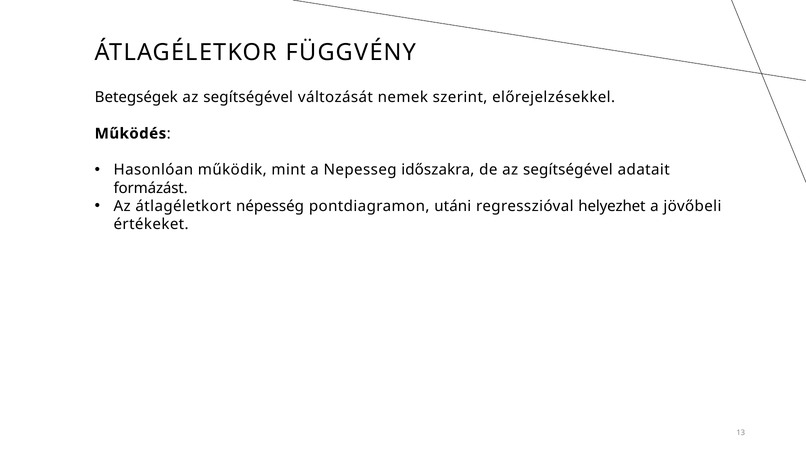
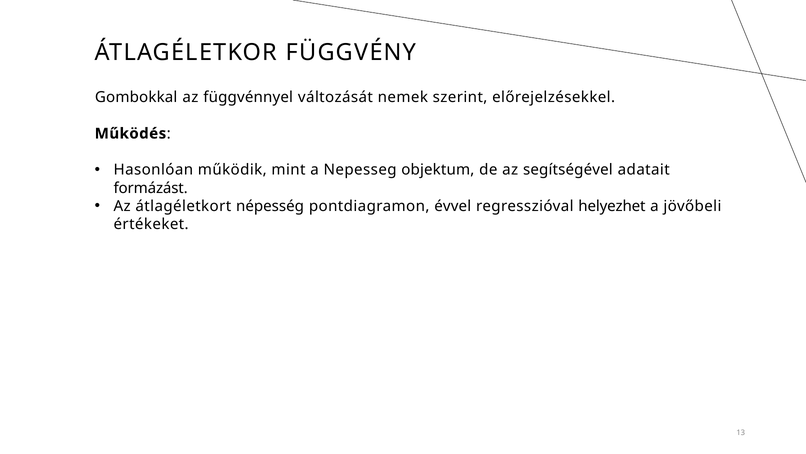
Betegségek: Betegségek -> Gombokkal (136, 97)
segítségével: segítségével -> függvénnyel (248, 97)
időszakra: időszakra -> objektum (438, 170)
utáni: utáni -> évvel (453, 206)
